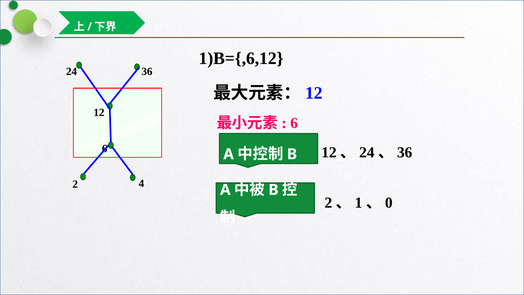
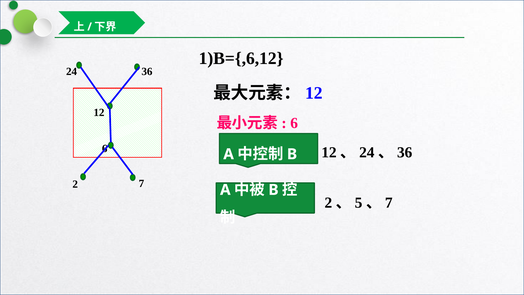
2 4: 4 -> 7 (141, 184)
1: 1 -> 5 (359, 202)
0: 0 -> 7 (389, 202)
